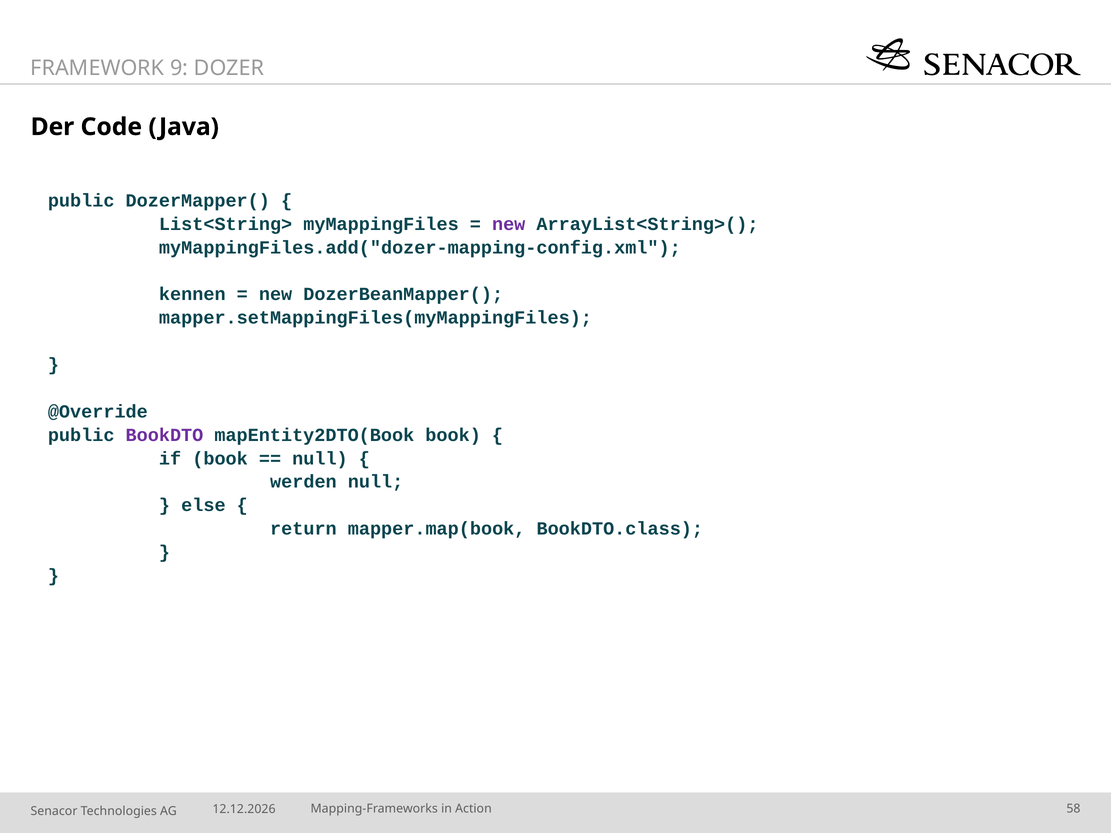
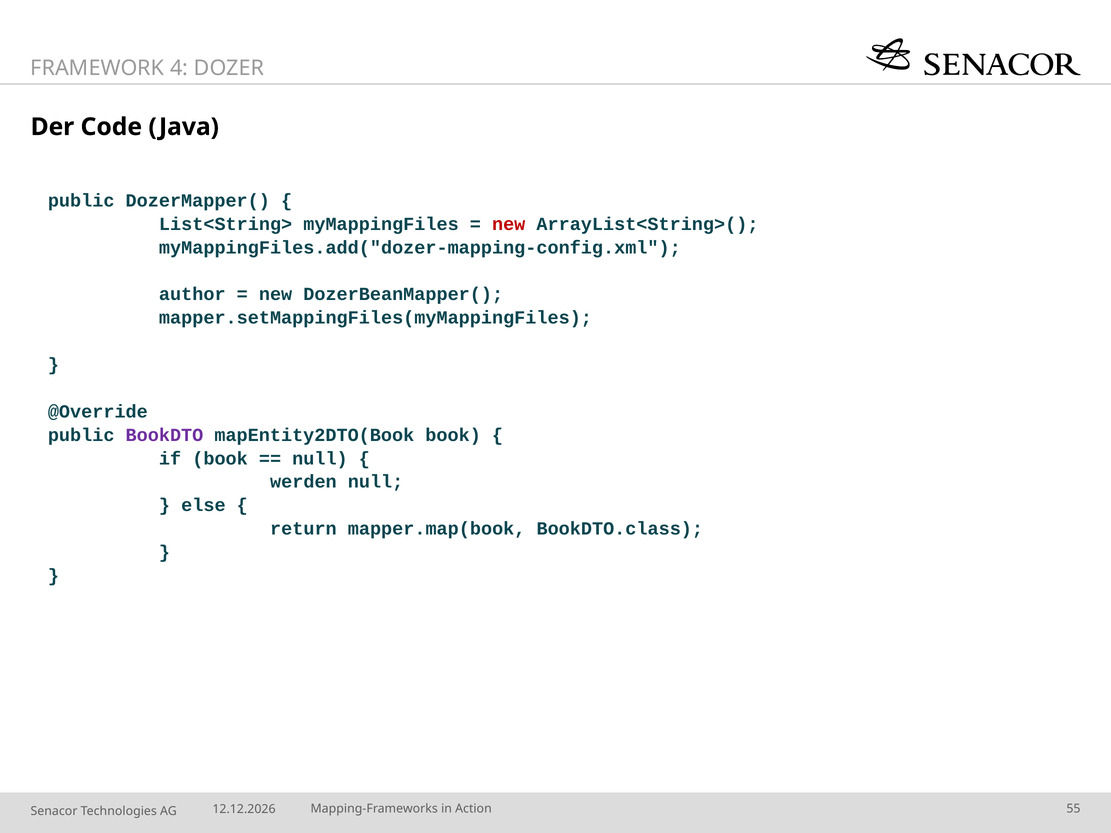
9: 9 -> 4 (179, 68)
new colour: purple -> red (509, 224)
kennen: kennen -> author (192, 294)
58: 58 -> 55 (1073, 809)
